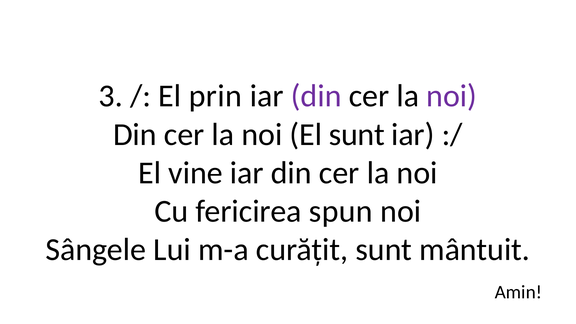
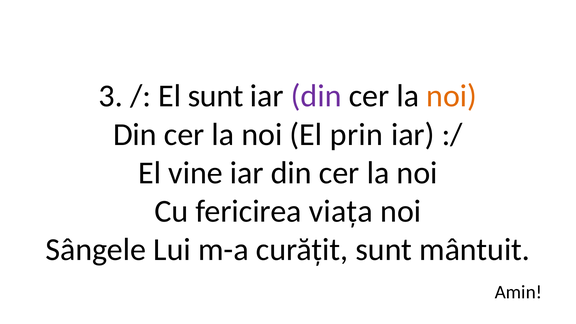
El prin: prin -> sunt (216, 96)
noi colour: purple -> orange (452, 96)
El sunt: sunt -> prin (356, 134)
spun: spun -> viața (341, 211)
